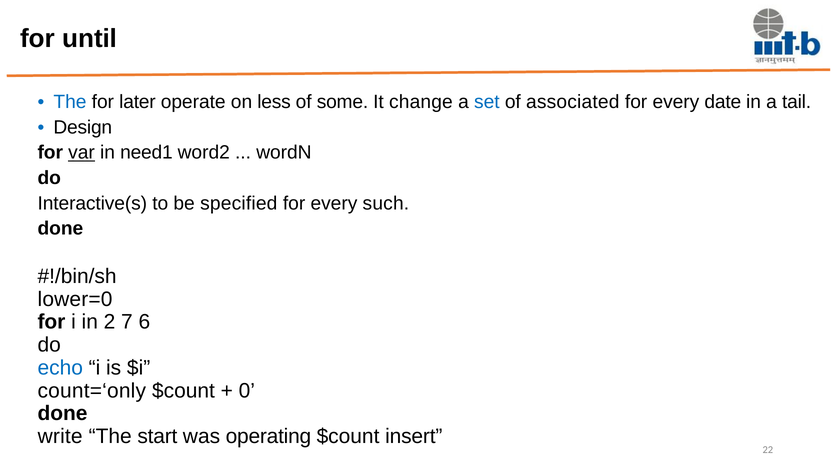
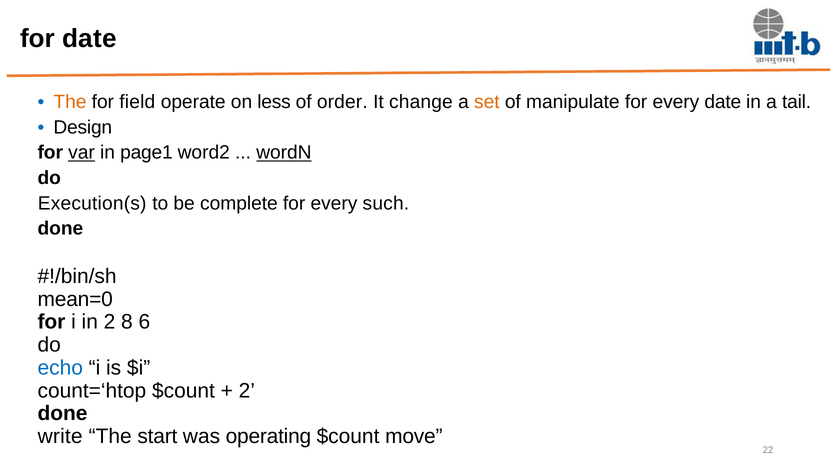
for until: until -> date (90, 39)
The colour: blue -> orange (70, 102)
later: later -> field (137, 102)
some: some -> order (342, 102)
set colour: blue -> orange (487, 102)
associated: associated -> manipulate (573, 102)
need1: need1 -> page1 (146, 153)
wordN underline: none -> present (284, 153)
Interactive(s: Interactive(s -> Execution(s (92, 203)
specified: specified -> complete (239, 203)
lower=0: lower=0 -> mean=0 (75, 299)
7: 7 -> 8 (127, 322)
count=‘only: count=‘only -> count=‘htop (92, 390)
0: 0 -> 2 (247, 390)
insert: insert -> move (414, 436)
